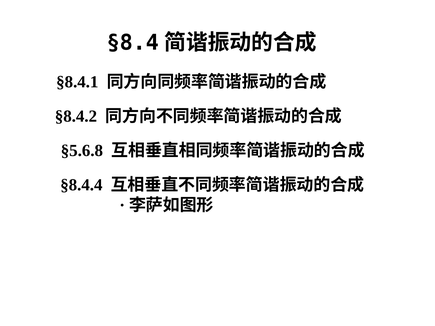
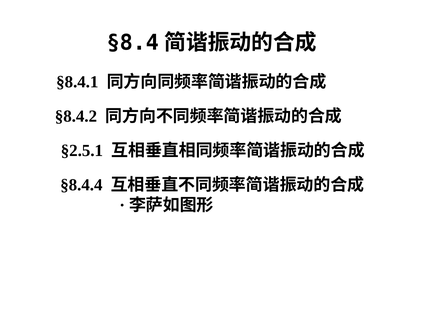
§5.6.8: §5.6.8 -> §2.5.1 (82, 151)
